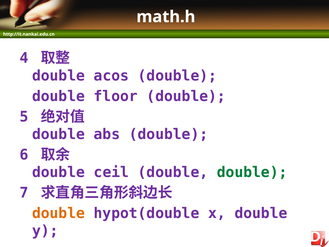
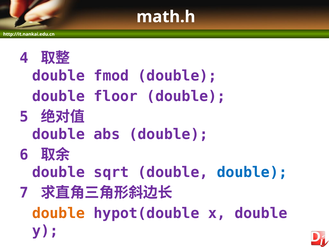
acos: acos -> fmod (111, 76)
ceil: ceil -> sqrt (111, 172)
double colour: green -> blue (252, 172)
